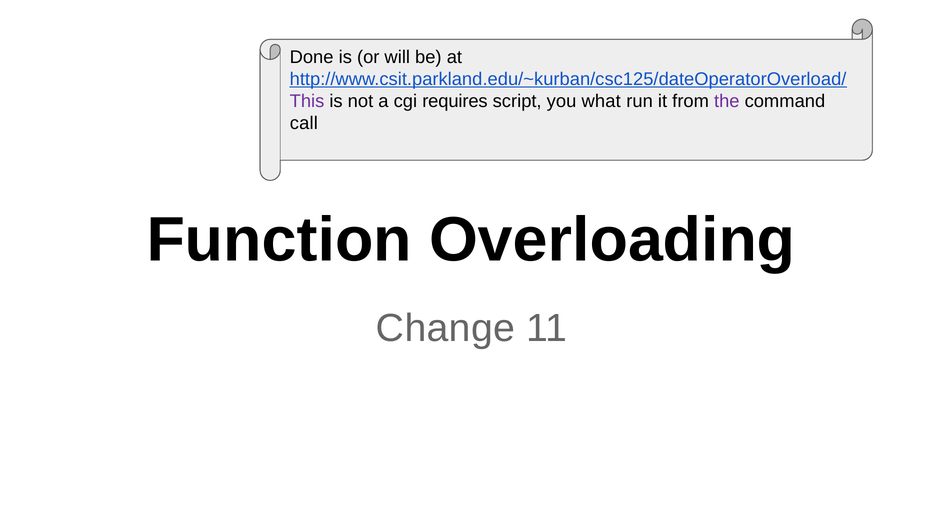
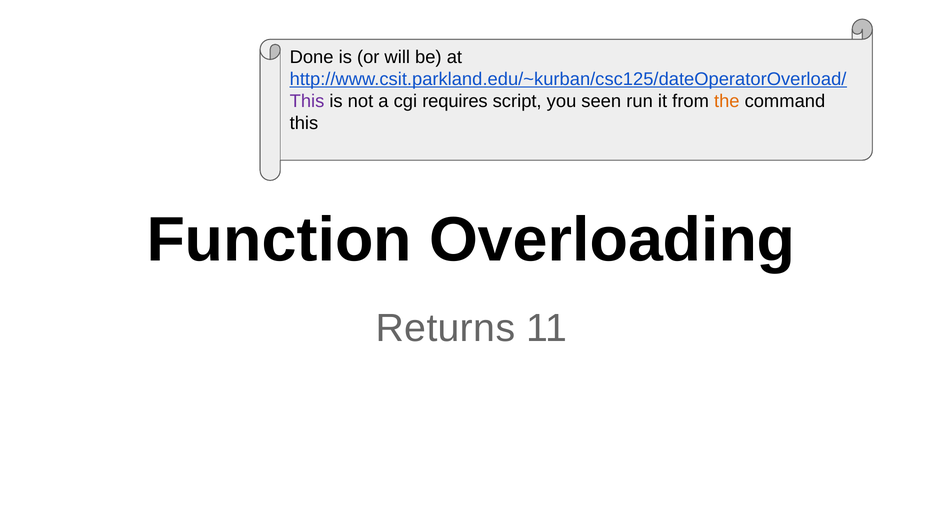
what: what -> seen (601, 101)
the colour: purple -> orange (727, 101)
call: call -> this (304, 123)
Change: Change -> Returns (445, 329)
